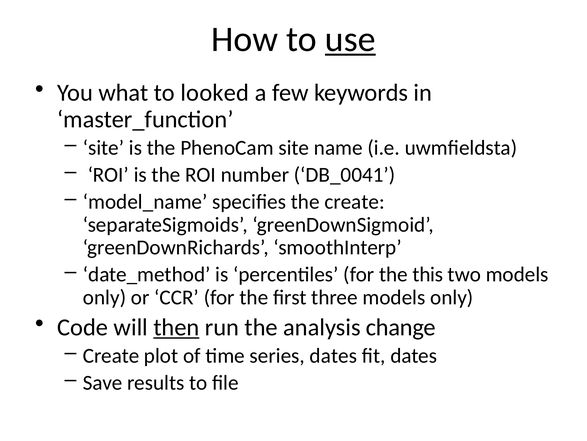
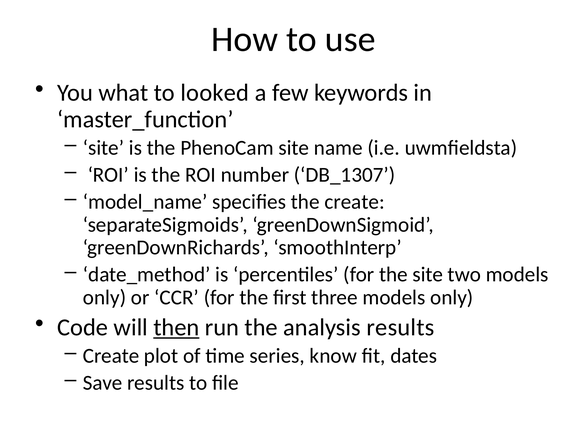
use underline: present -> none (350, 39)
DB_0041: DB_0041 -> DB_1307 (345, 174)
the this: this -> site (428, 274)
analysis change: change -> results (400, 327)
series dates: dates -> know (333, 355)
